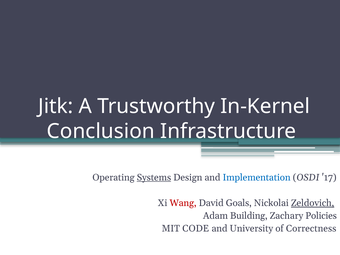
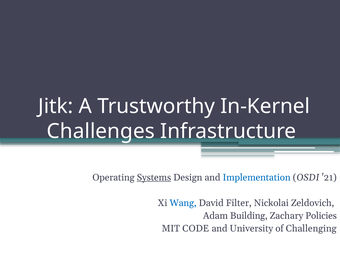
Conclusion: Conclusion -> Challenges (101, 131)
17: 17 -> 21 (329, 177)
Wang colour: red -> blue (183, 203)
Goals: Goals -> Filter (239, 203)
Zeldovich underline: present -> none (313, 203)
Correctness: Correctness -> Challenging (311, 229)
